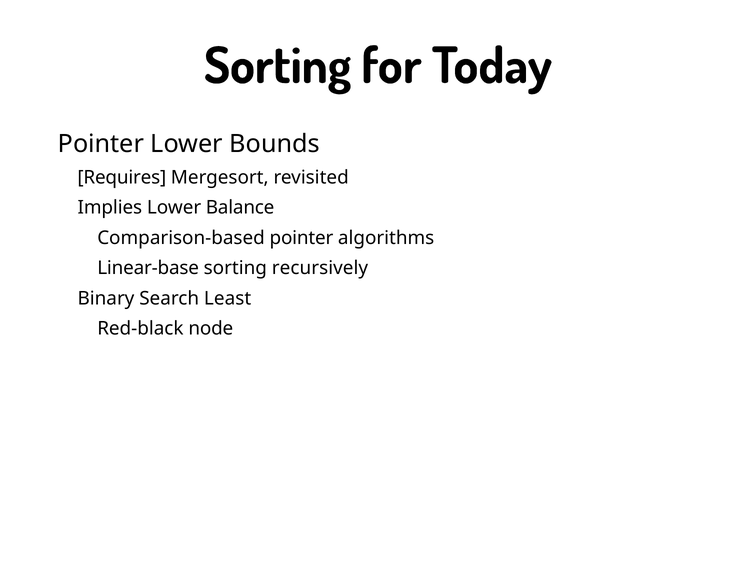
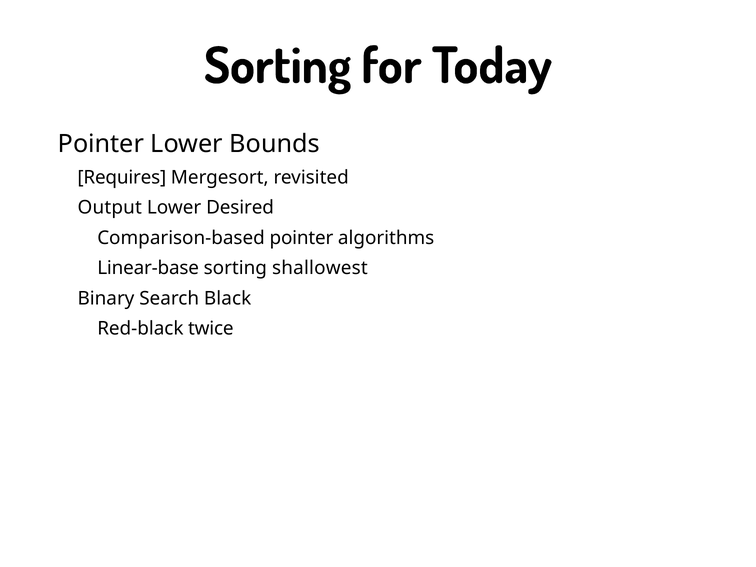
Implies: Implies -> Output (110, 208)
Balance: Balance -> Desired (240, 208)
recursively: recursively -> shallowest (320, 268)
Least: Least -> Black (228, 298)
node: node -> twice (211, 329)
